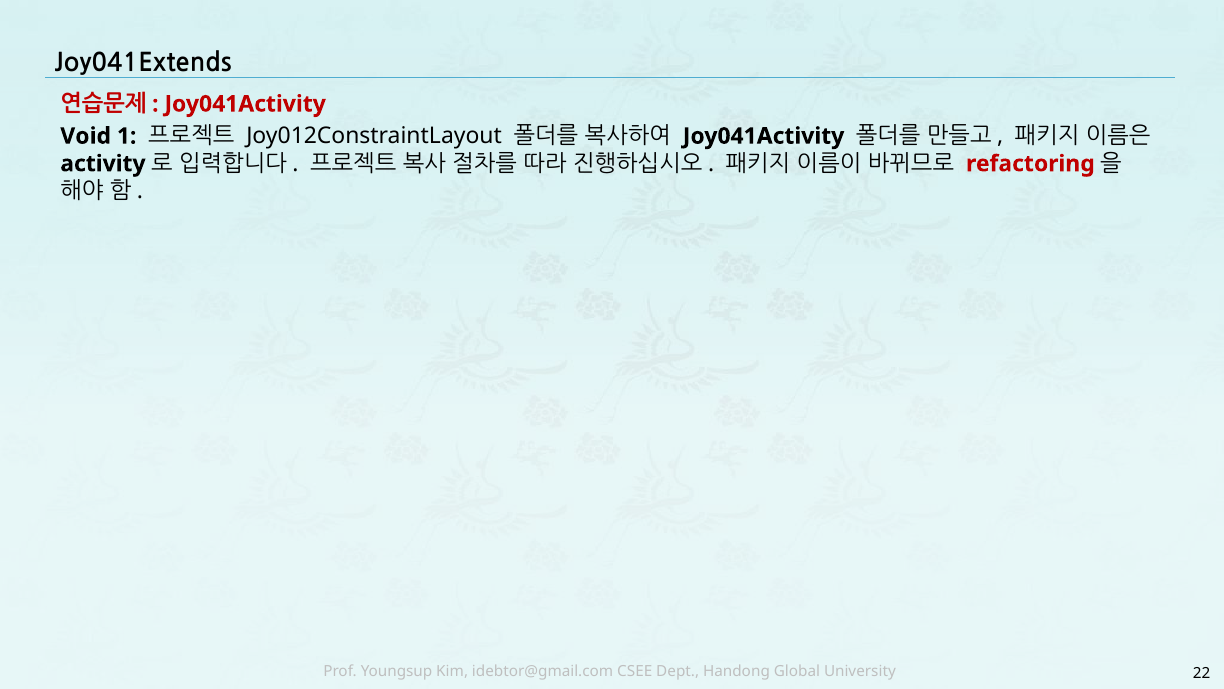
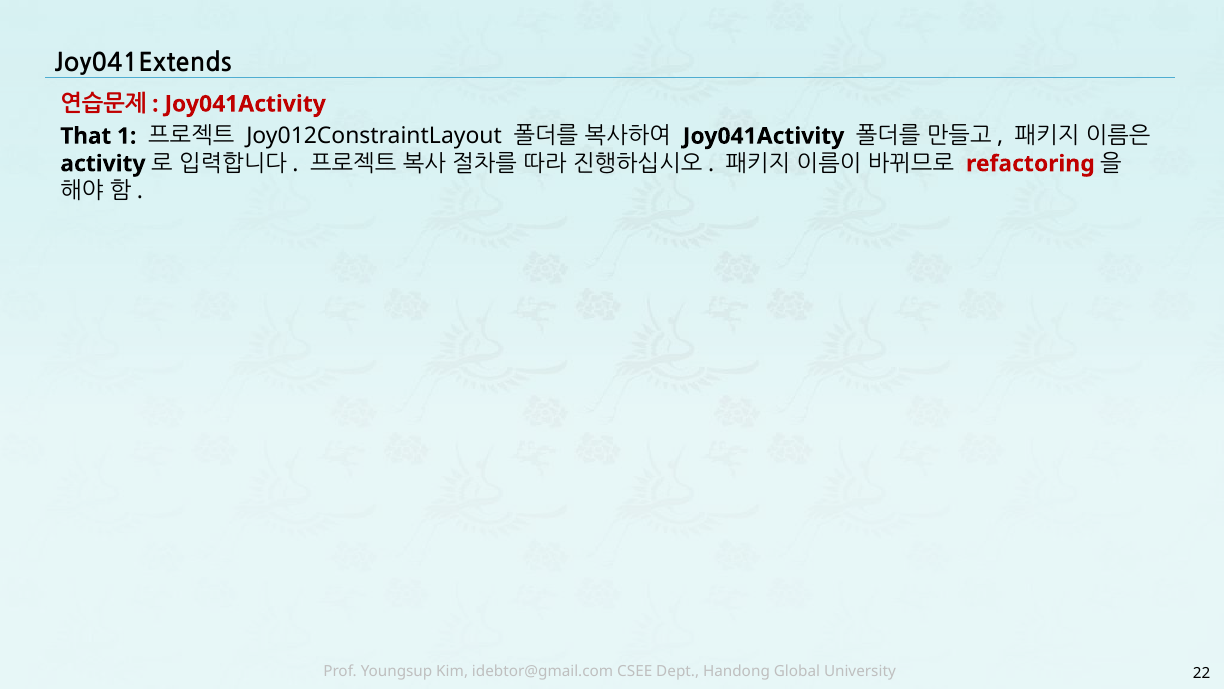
Void: Void -> That (86, 136)
